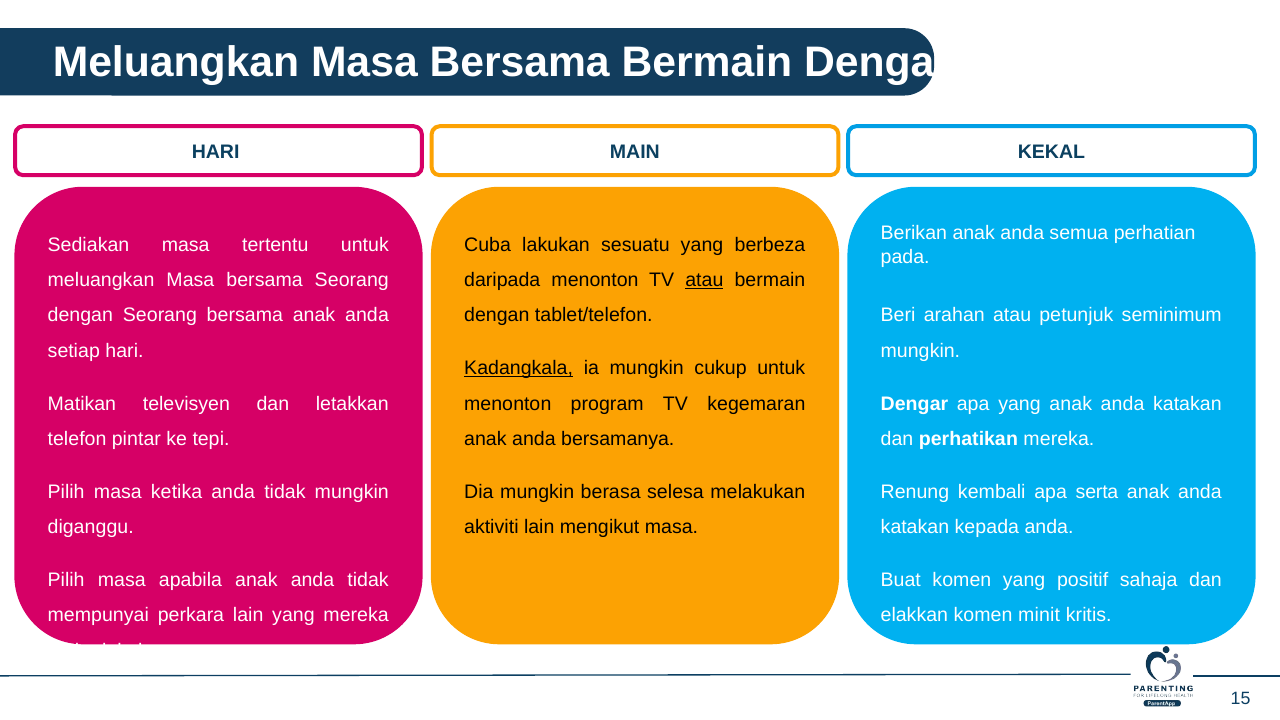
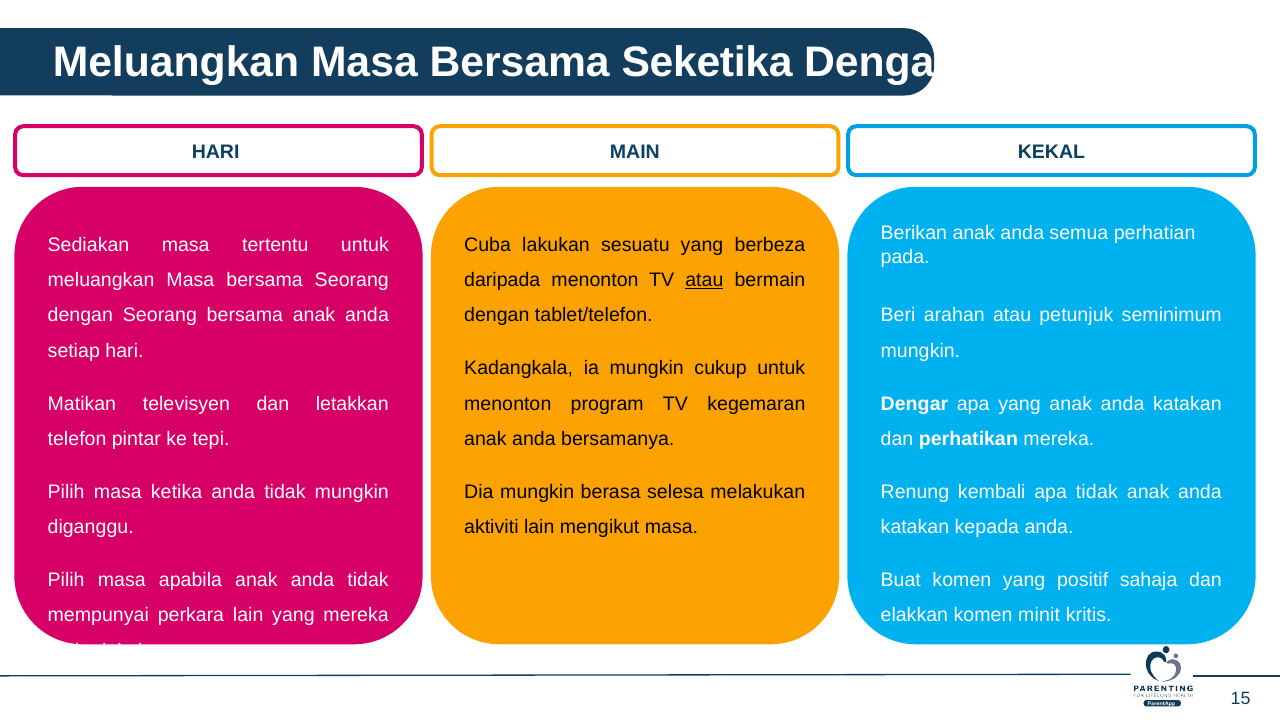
Bersama Bermain: Bermain -> Seketika (707, 63)
Kadangkala underline: present -> none (519, 368)
apa serta: serta -> tidak (1097, 492)
